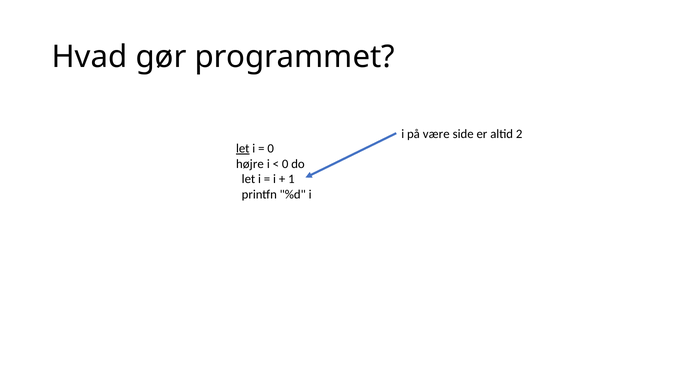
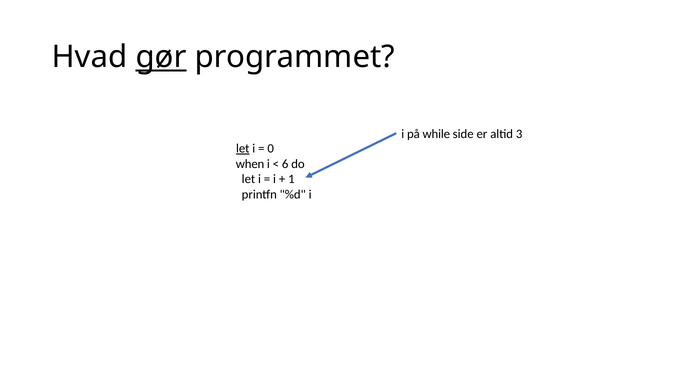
gør underline: none -> present (161, 57)
være: være -> while (436, 134)
2: 2 -> 3 (519, 134)
højre: højre -> when (250, 164)
0: 0 -> 6 (285, 164)
